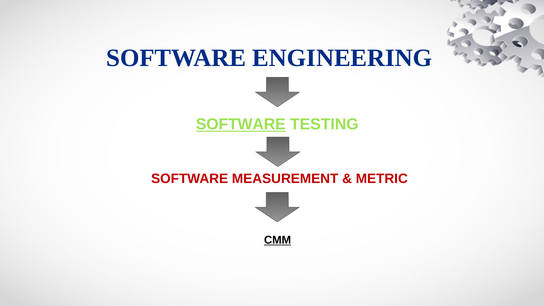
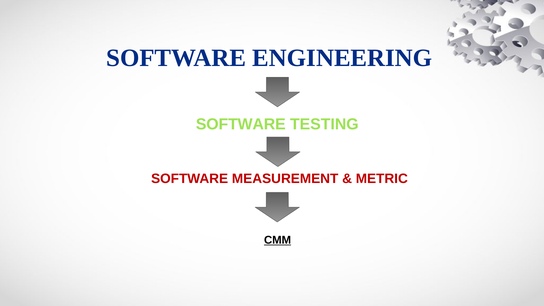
SOFTWARE underline: present -> none (241, 124)
